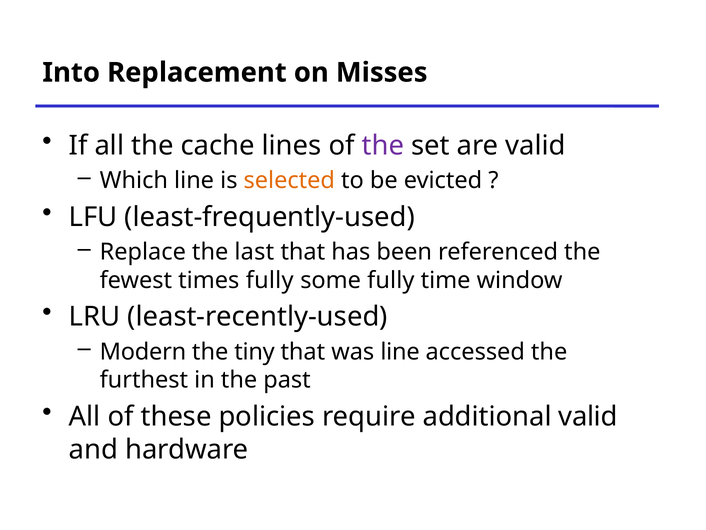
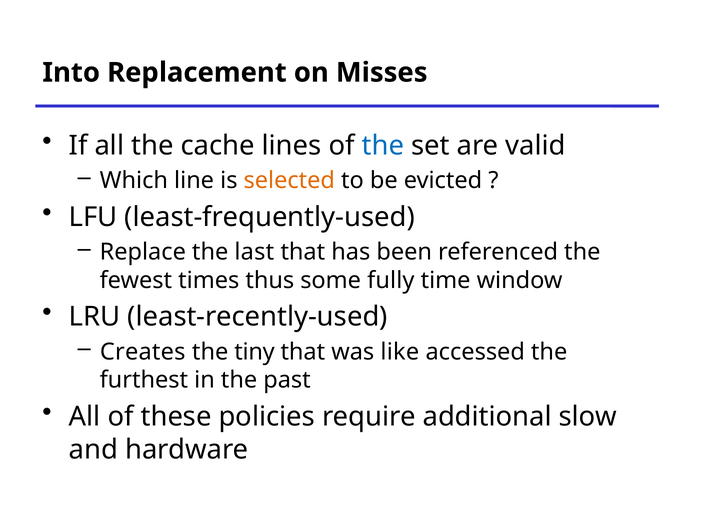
the colour: purple -> blue (383, 145)
times fully: fully -> thus (270, 280)
Modern: Modern -> Creates (143, 352)
was line: line -> like (400, 352)
additional valid: valid -> slow (588, 416)
